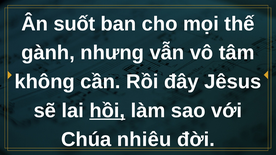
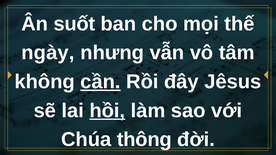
gành: gành -> ngày (48, 53)
cần underline: none -> present (100, 82)
nhiêu: nhiêu -> thông (144, 140)
